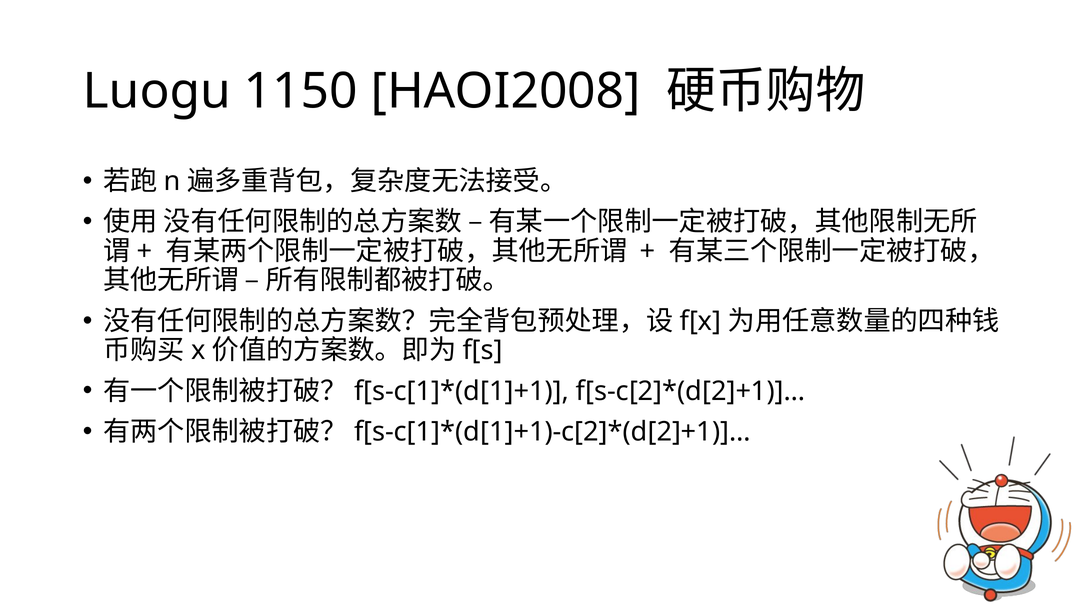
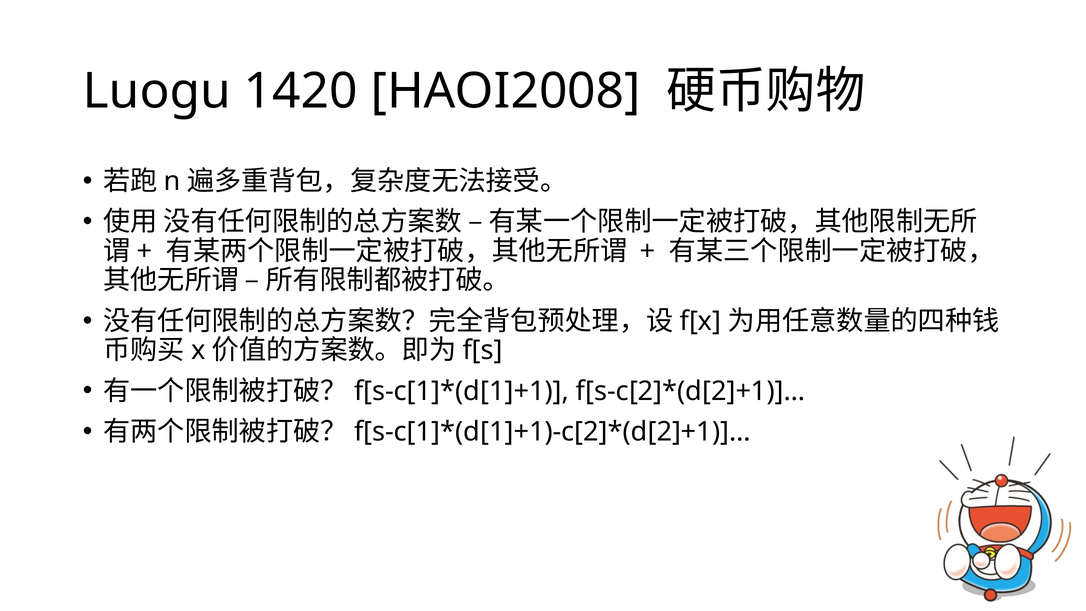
1150: 1150 -> 1420 (301, 91)
